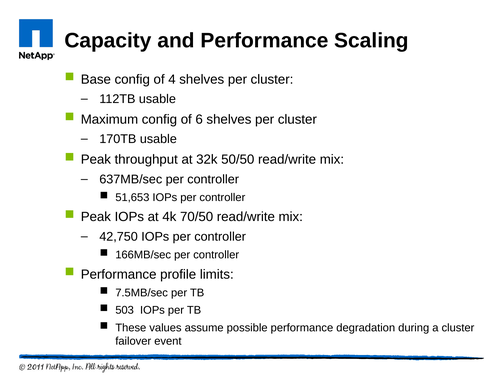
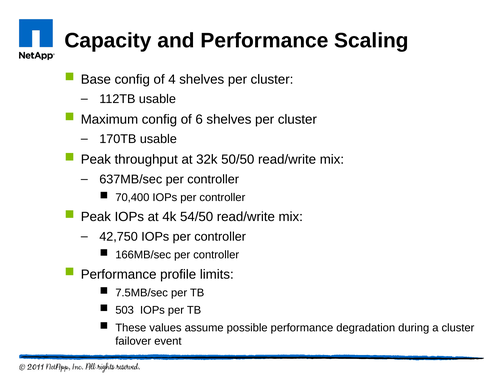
51,653: 51,653 -> 70,400 (132, 198)
70/50: 70/50 -> 54/50 (197, 217)
